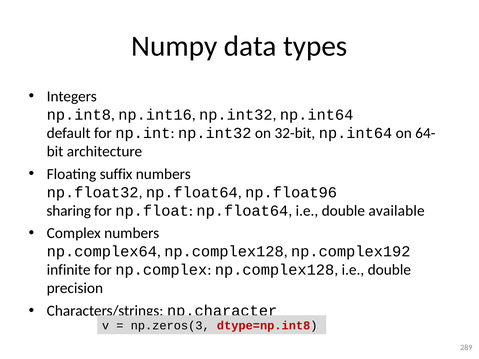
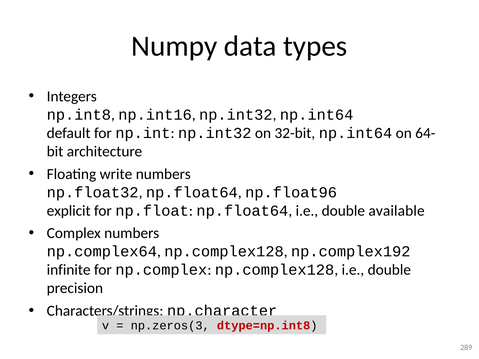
suffix: suffix -> write (116, 174)
sharing: sharing -> explicit (69, 211)
